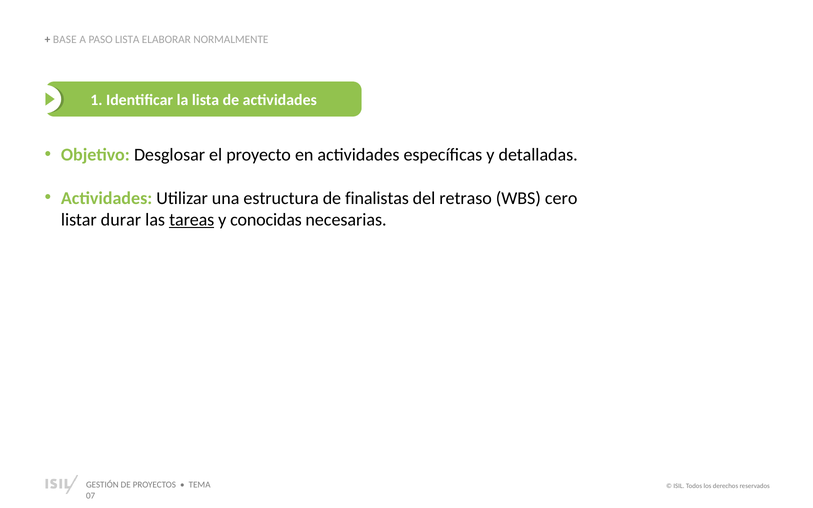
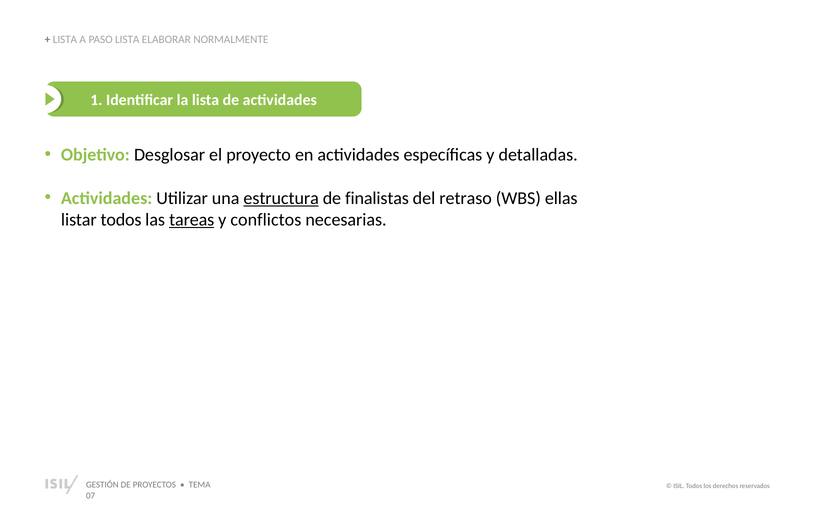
BASE: BASE -> LISTA (65, 40)
estructura underline: none -> present (281, 198)
cero: cero -> ellas (561, 198)
listar durar: durar -> todos (121, 220)
conocidas: conocidas -> conflictos (266, 220)
